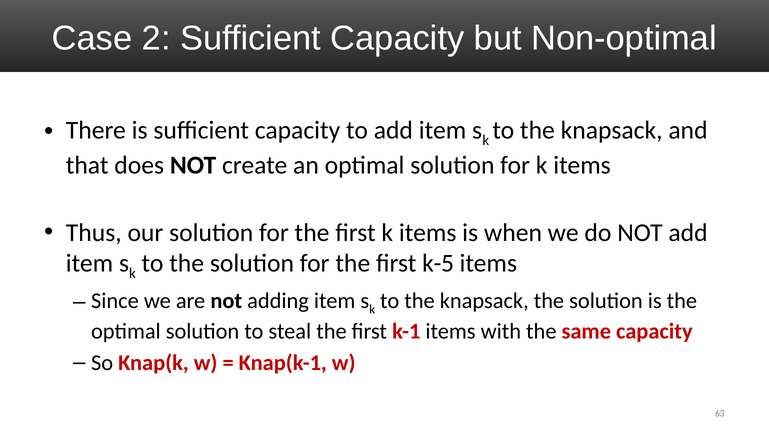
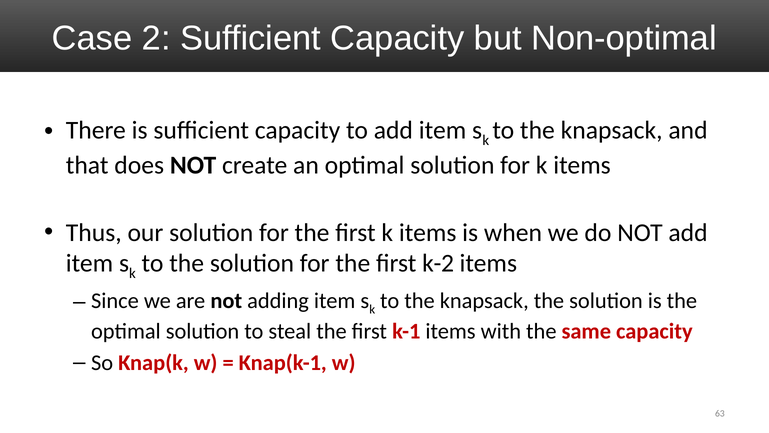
k-5: k-5 -> k-2 (438, 263)
